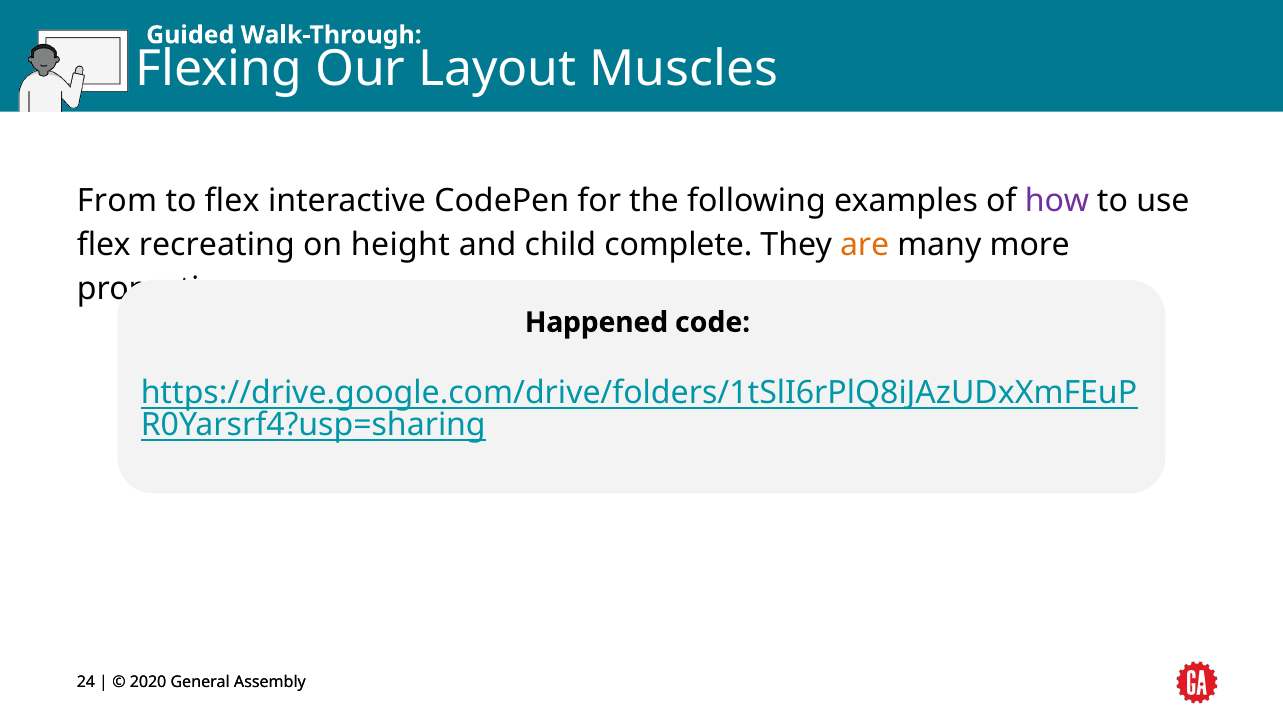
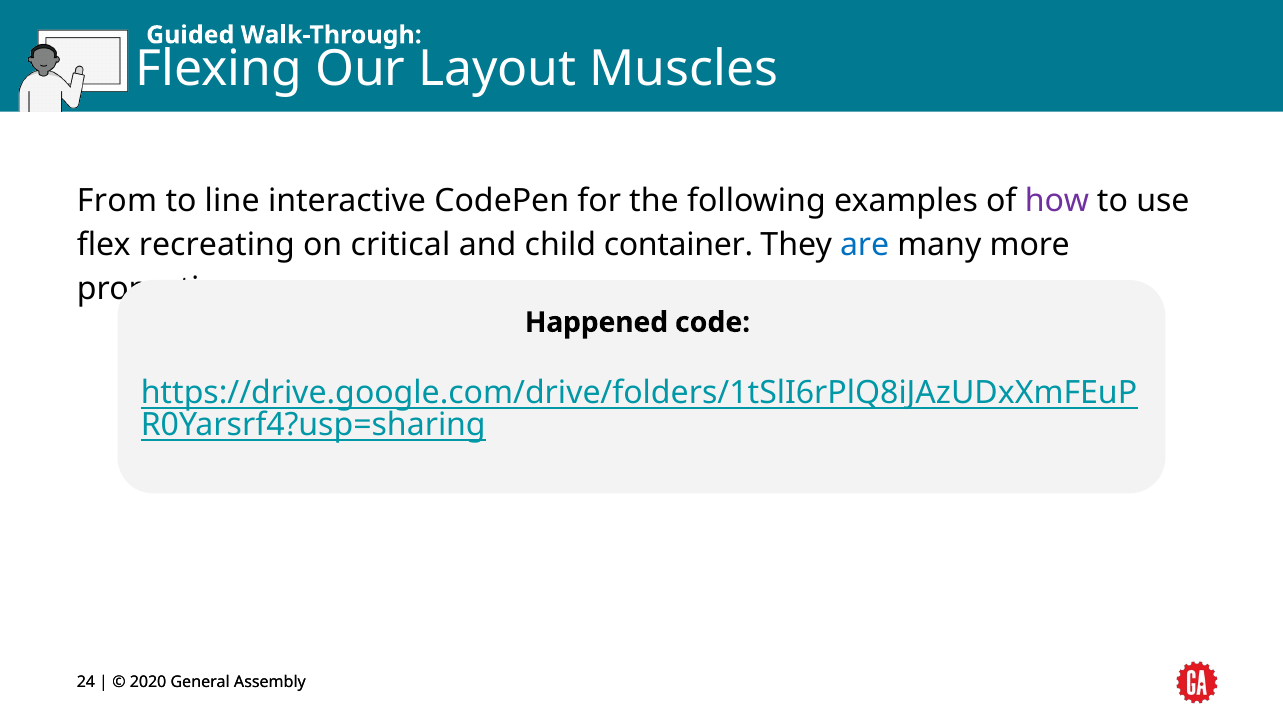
to flex: flex -> line (232, 200)
height: height -> critical (400, 245)
complete: complete -> container (678, 245)
are colour: orange -> blue (865, 245)
